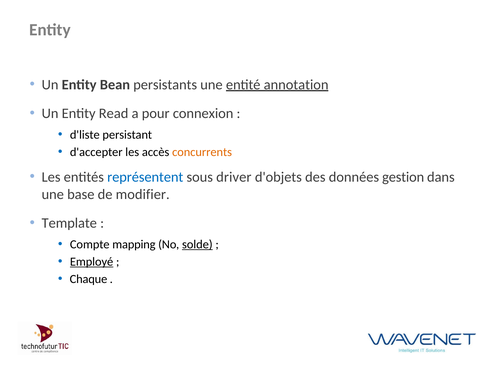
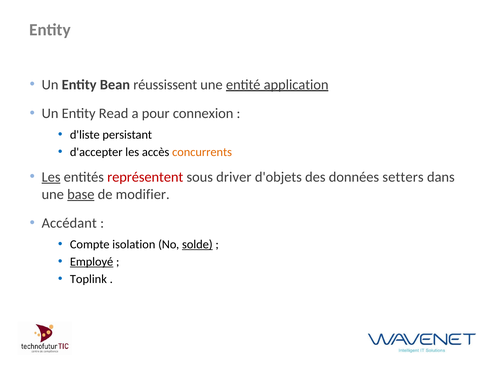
persistants: persistants -> réussissent (165, 85)
annotation: annotation -> application (296, 85)
Les underline: none -> present (51, 177)
représentent colour: blue -> red (145, 177)
gestion: gestion -> setters (403, 177)
base underline: none -> present (81, 194)
Template: Template -> Accédant (69, 223)
mapping: mapping -> isolation (134, 245)
Chaque: Chaque -> Toplink (88, 279)
